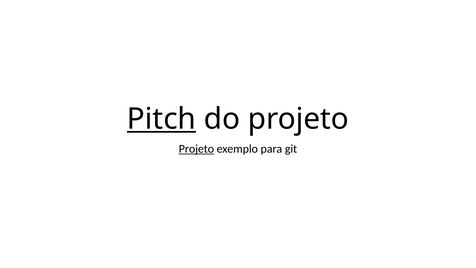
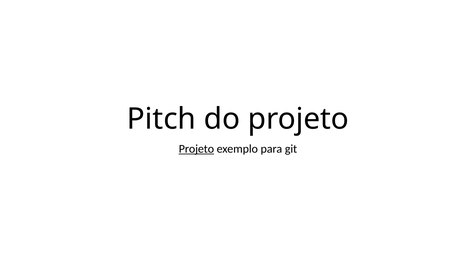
Pitch underline: present -> none (162, 119)
